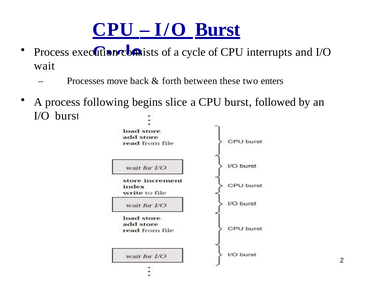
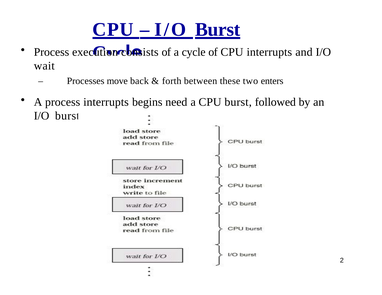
process following: following -> interrupts (106, 102)
slice: slice -> need (176, 102)
